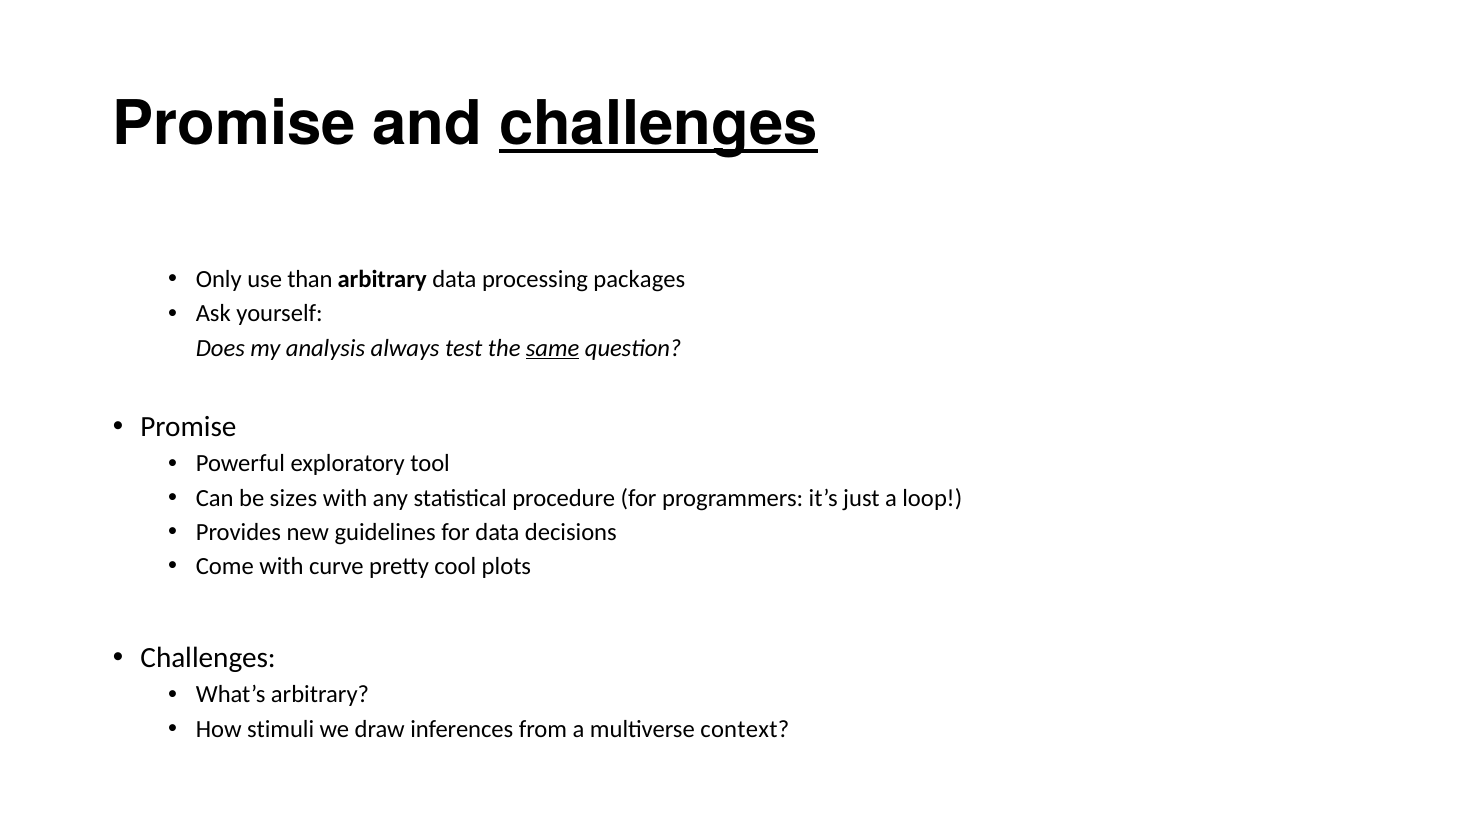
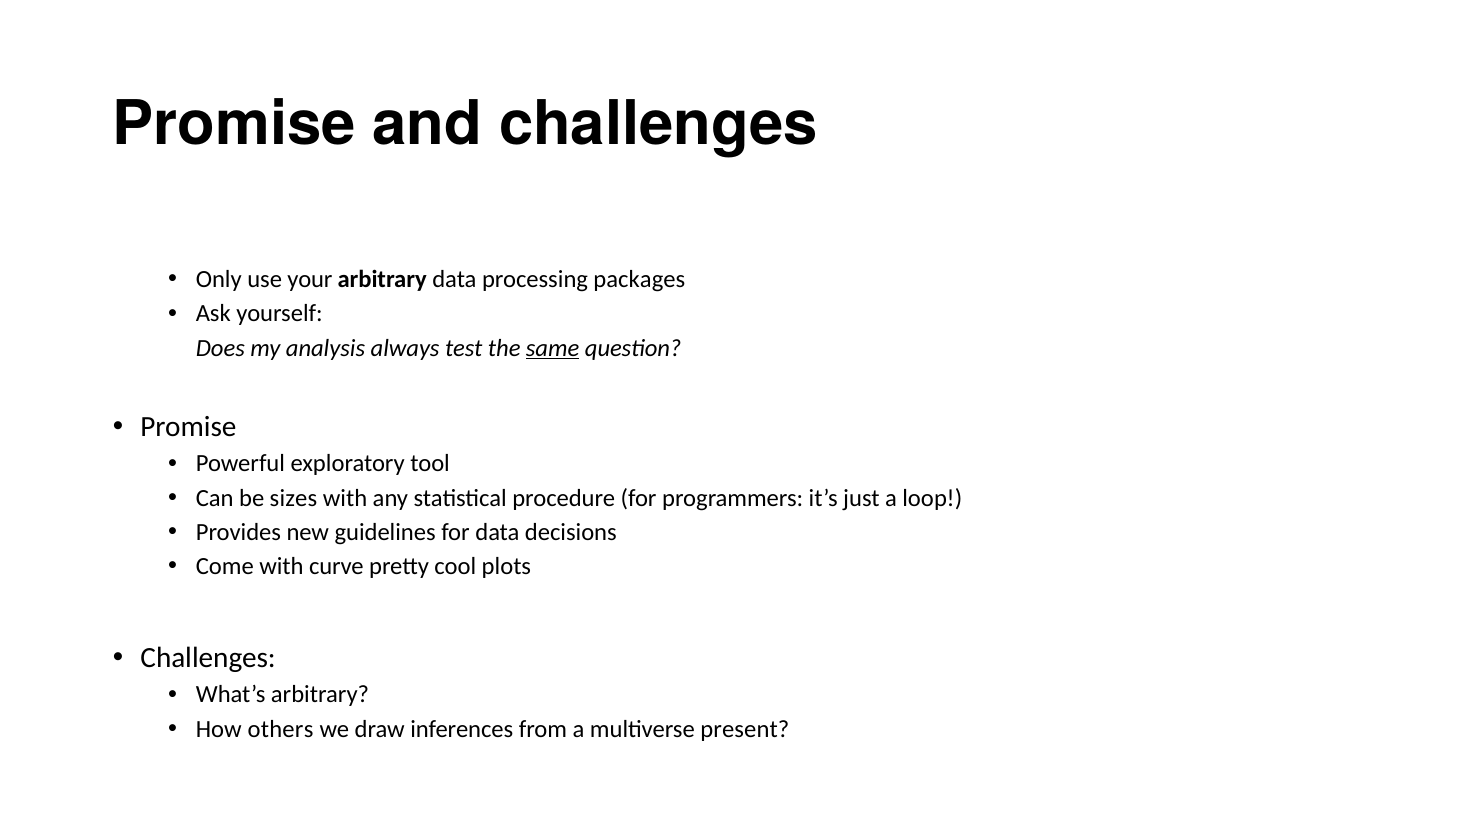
challenges underline: present -> none (658, 124)
than: than -> your (310, 279)
stimuli: stimuli -> others (280, 729)
context: context -> present (745, 729)
